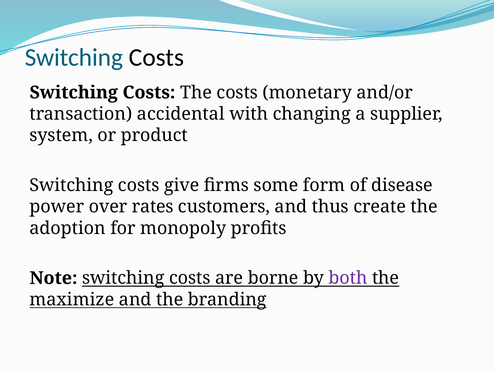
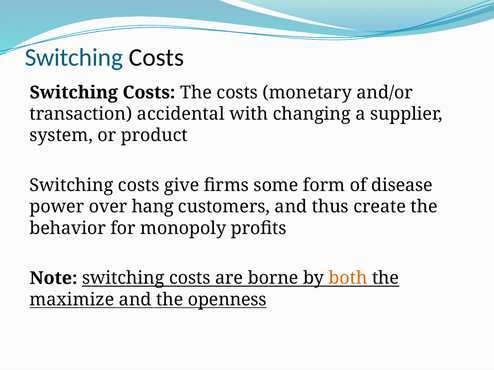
rates: rates -> hang (153, 207)
adoption: adoption -> behavior (68, 228)
both colour: purple -> orange (348, 278)
branding: branding -> openness (227, 300)
